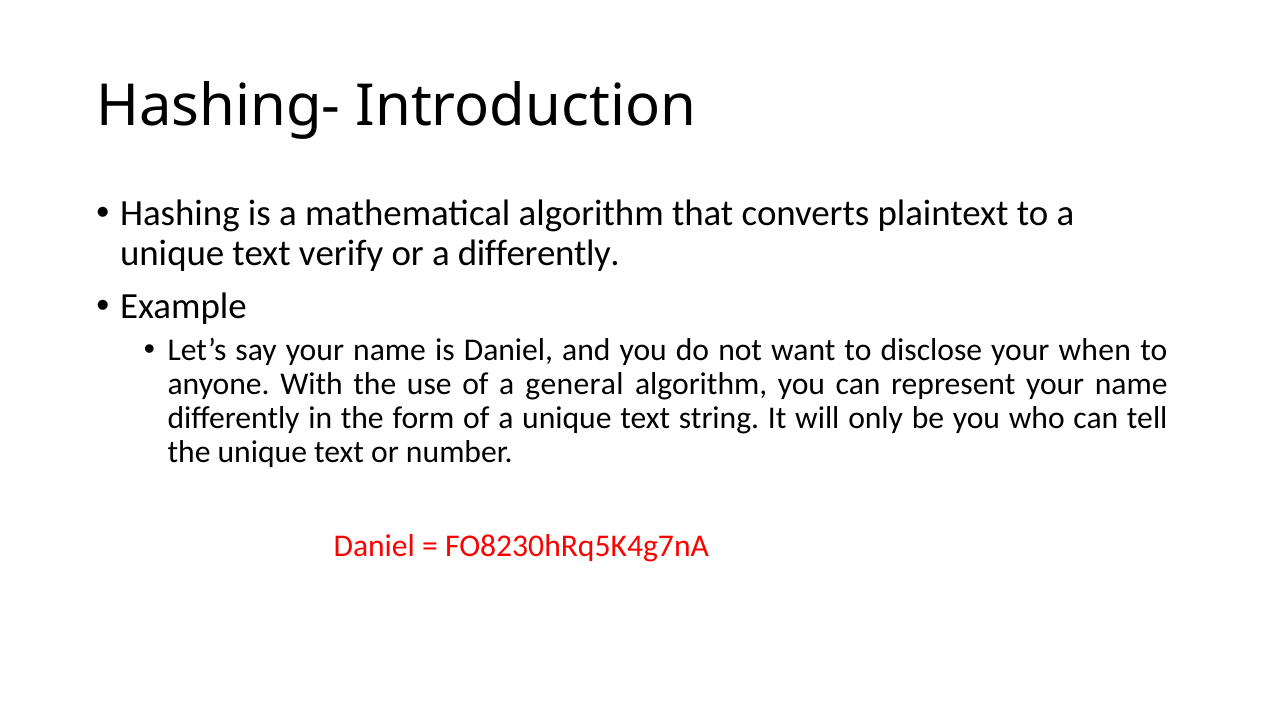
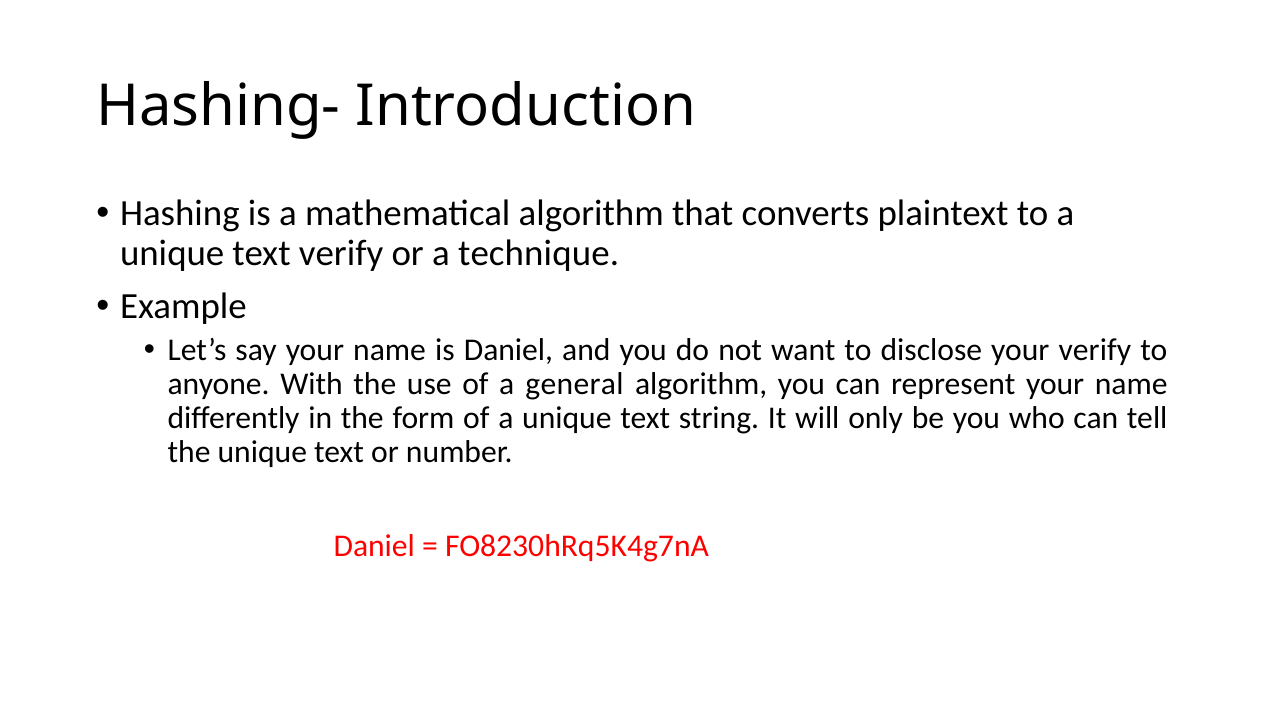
a differently: differently -> technique (539, 254)
your when: when -> verify (1095, 350)
